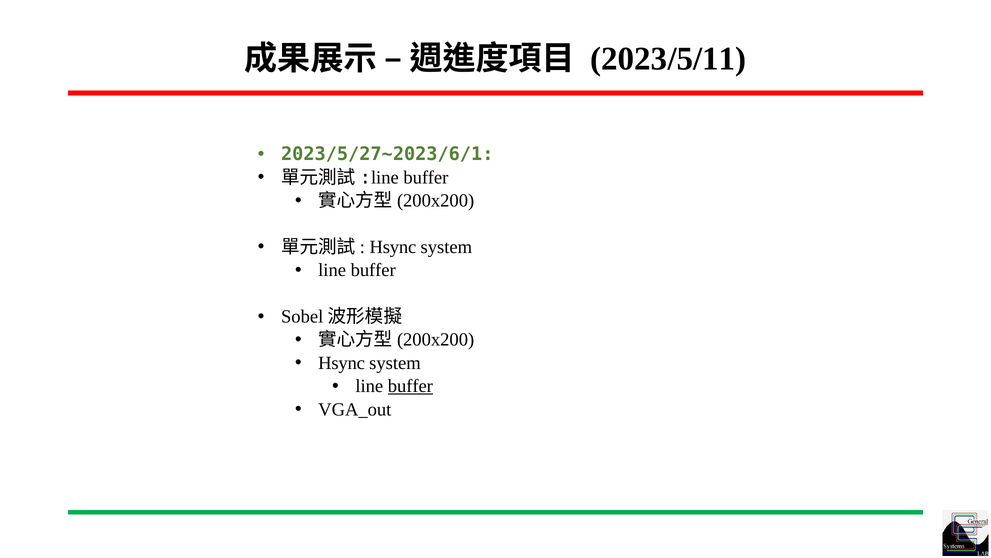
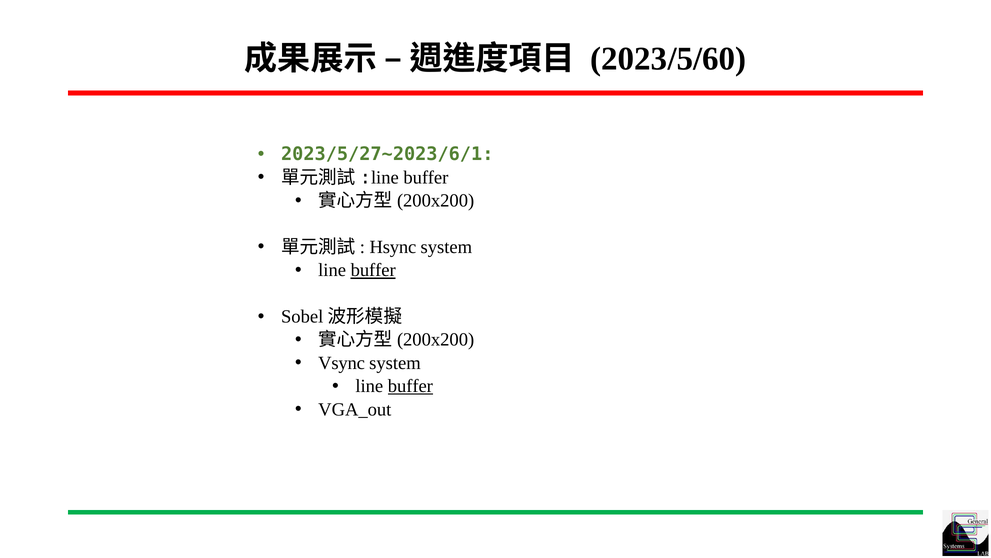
2023/5/11: 2023/5/11 -> 2023/5/60 (668, 59)
buffer underline: none -> present (373, 270)
Hsync: Hsync -> Vsync (342, 363)
